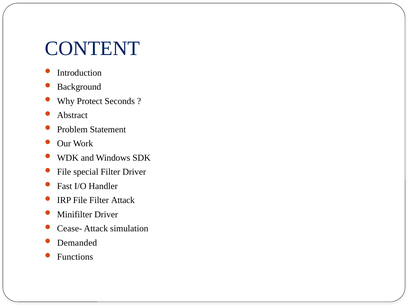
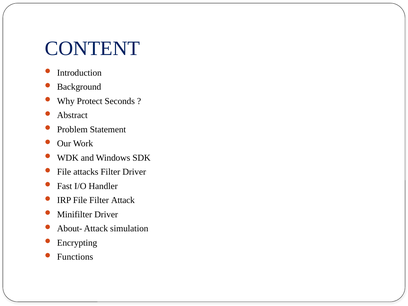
special: special -> attacks (86, 172)
Cease-: Cease- -> About- (70, 229)
Demanded: Demanded -> Encrypting (77, 243)
